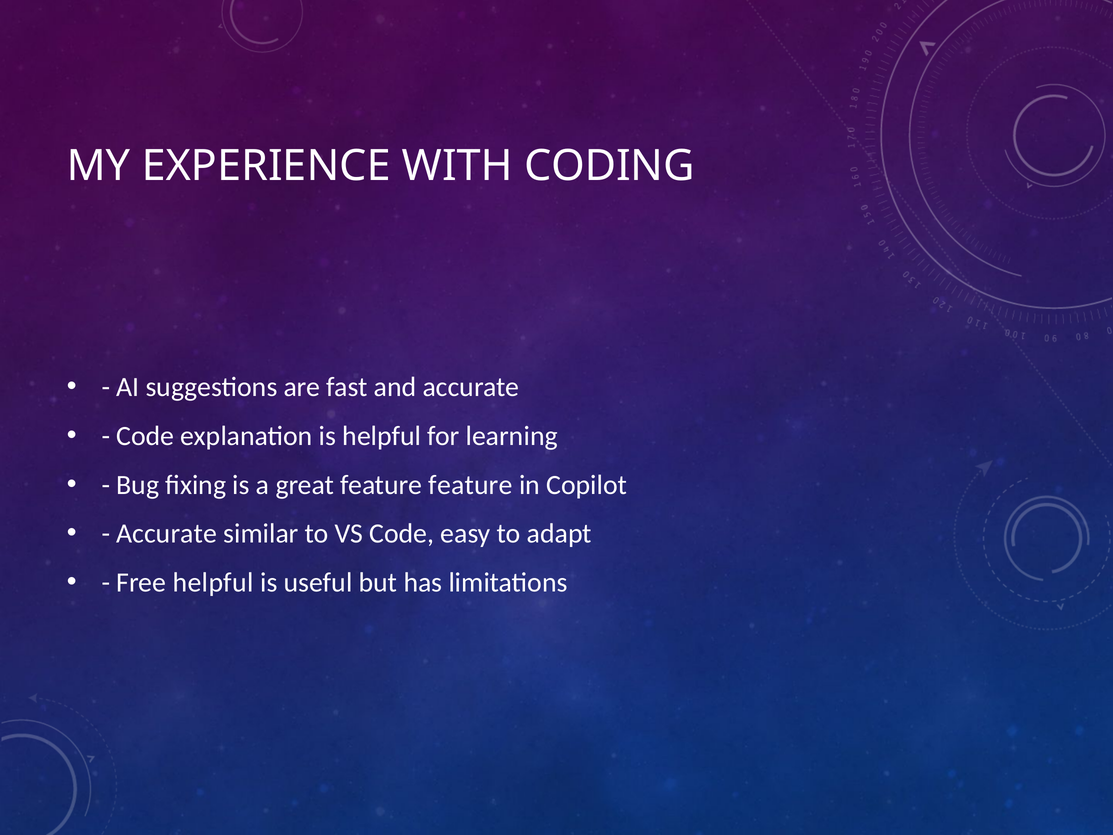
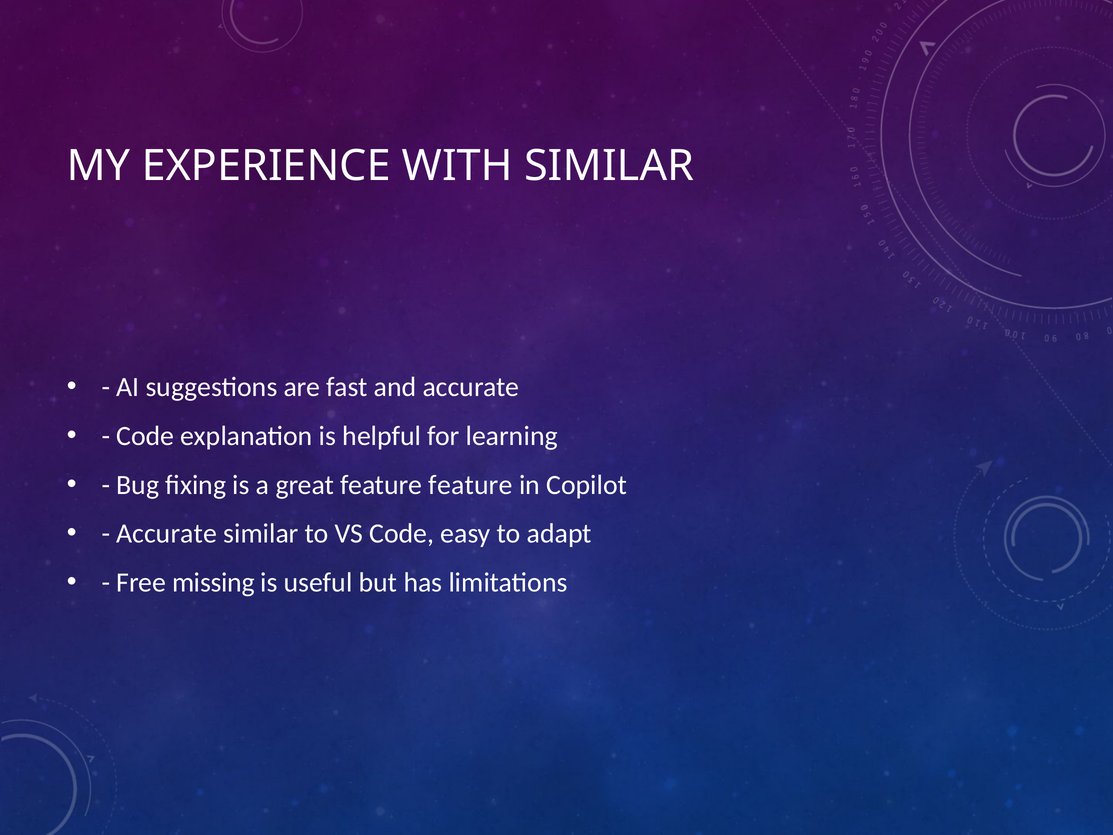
WITH CODING: CODING -> SIMILAR (609, 166)
Free helpful: helpful -> missing (213, 582)
